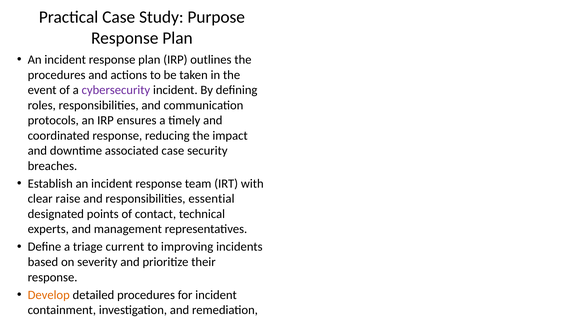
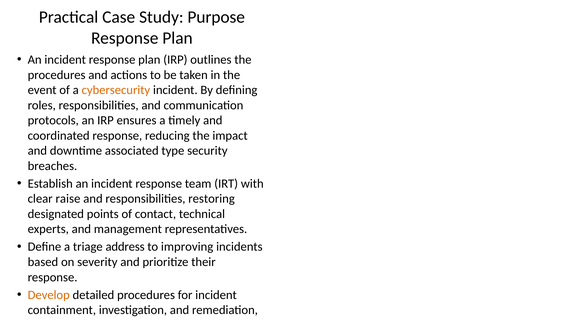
cybersecurity colour: purple -> orange (116, 90)
associated case: case -> type (173, 150)
responsibilities essential: essential -> restoring (212, 198)
current: current -> address (125, 246)
